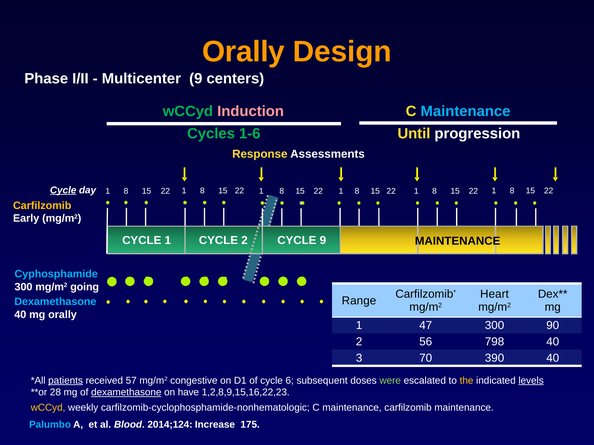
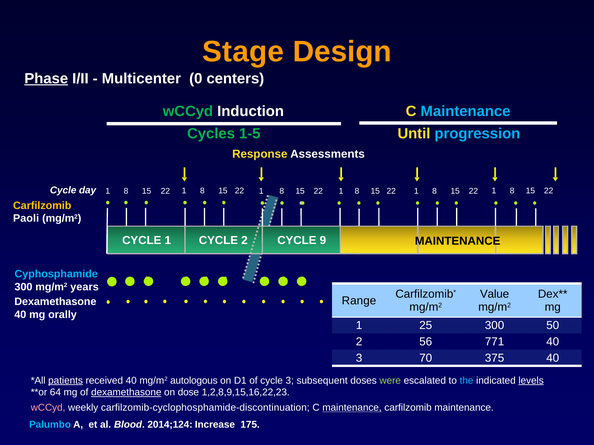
Orally: Orally -> Stage (243, 52)
Phase underline: none -> present (46, 79)
Multicenter 9: 9 -> 0 (196, 79)
Induction colour: pink -> white (251, 111)
1-6: 1-6 -> 1-5 (250, 134)
progression colour: white -> light blue (477, 134)
Cycle underline: present -> none (63, 190)
Early: Early -> Paoli (26, 219)
going: going -> years (85, 287)
Heart: Heart -> Value (495, 294)
Dexamethasone colour: light blue -> white (55, 302)
47: 47 -> 25 (426, 326)
90: 90 -> 50 (553, 326)
798: 798 -> 771 (495, 342)
390: 390 -> 375 (495, 358)
received 57: 57 -> 40 (131, 381)
congestive: congestive -> autologous (194, 381)
of cycle 6: 6 -> 3 (290, 381)
the colour: yellow -> light blue (467, 381)
28: 28 -> 64 (55, 393)
have: have -> dose (188, 393)
wCCyd colour: yellow -> pink (48, 408)
carfilzomib-cyclophosphamide-nonhematologic: carfilzomib-cyclophosphamide-nonhematologic -> carfilzomib-cyclophosphamide-discontinuation (205, 408)
maintenance underline: none -> present (352, 408)
